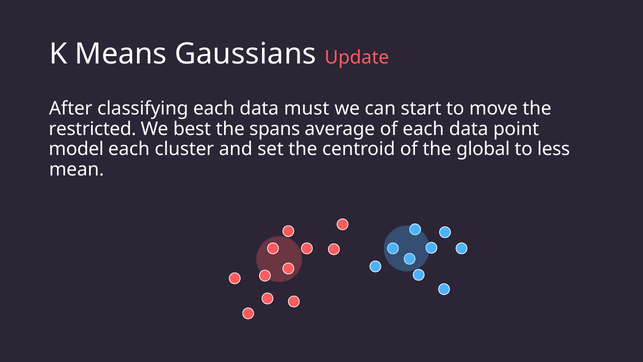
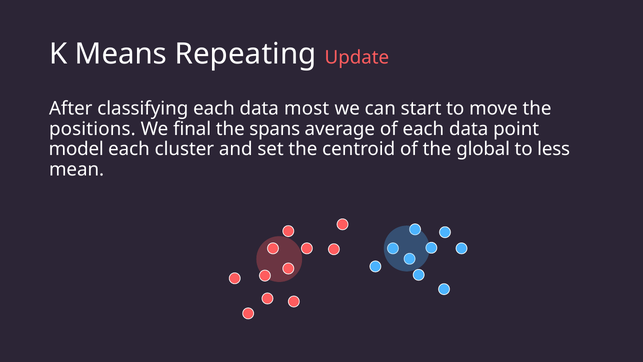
Gaussians: Gaussians -> Repeating (246, 54)
must: must -> most (307, 109)
restricted: restricted -> positions (92, 129)
best: best -> final (192, 129)
